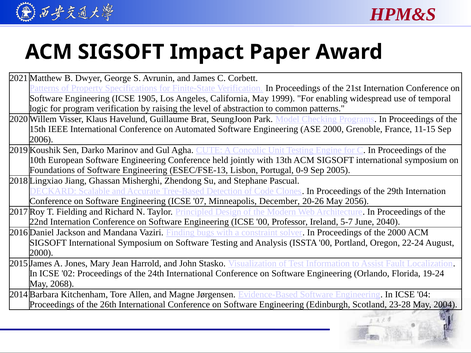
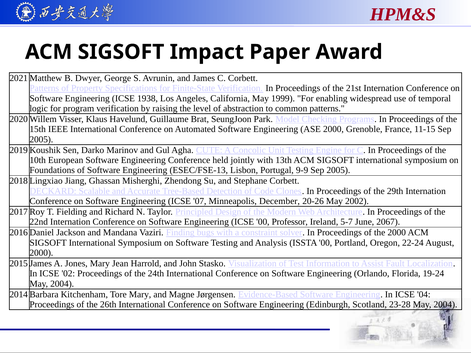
1905: 1905 -> 1938 (148, 98)
2006: 2006 -> 2005 (41, 139)
0-9: 0-9 -> 9-9 (302, 170)
Stephane Pascual: Pascual -> Corbett (284, 181)
2056: 2056 -> 2002 (357, 201)
2040: 2040 -> 2067 (388, 222)
2068: 2068 -> 2004 (62, 284)
Tore Allen: Allen -> Mary (140, 295)
